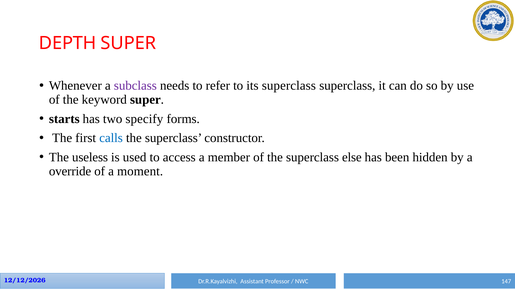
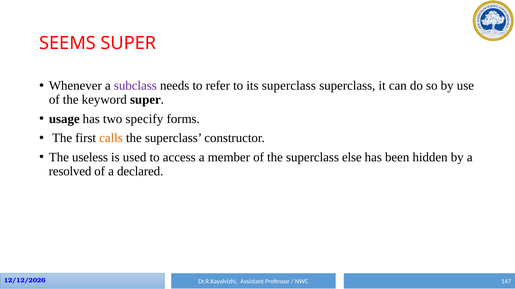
DEPTH: DEPTH -> SEEMS (68, 43)
starts: starts -> usage (64, 119)
calls colour: blue -> orange (111, 138)
override: override -> resolved (70, 172)
moment: moment -> declared (140, 172)
